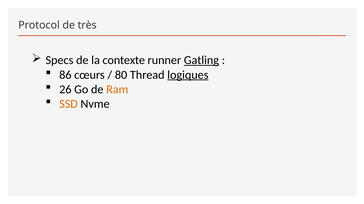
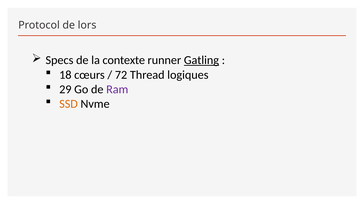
très: très -> lors (87, 25)
86: 86 -> 18 (65, 75)
80: 80 -> 72 (121, 75)
logiques underline: present -> none (188, 75)
26: 26 -> 29 (65, 90)
Ram colour: orange -> purple (117, 90)
